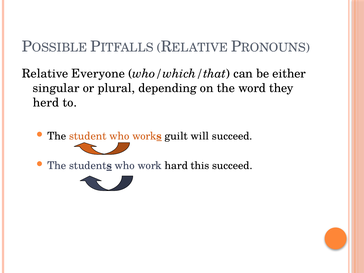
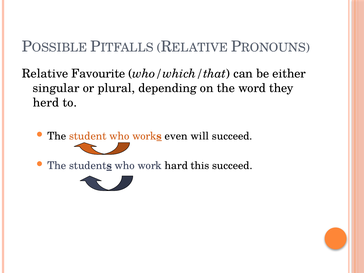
Everyone: Everyone -> Favourite (98, 74)
guilt: guilt -> even (176, 136)
